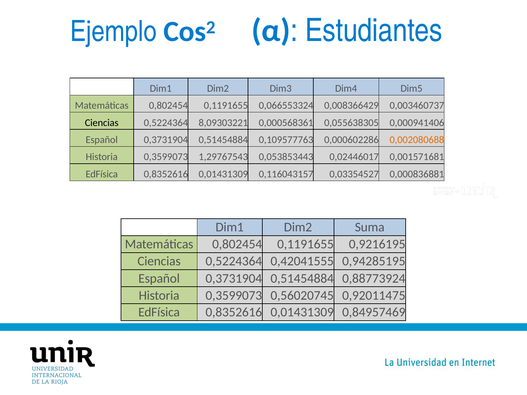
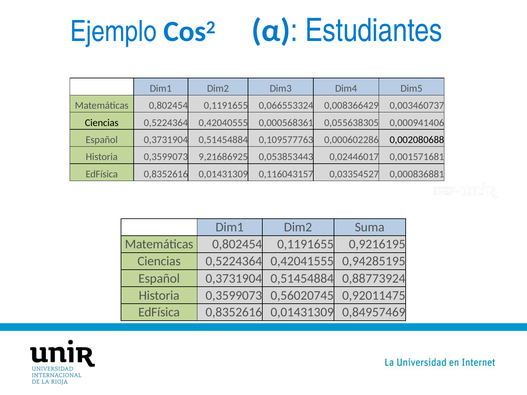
8,09303221: 8,09303221 -> 0,42040555 (223, 123)
0,002080688 colour: orange -> black (417, 140)
1,29767543: 1,29767543 -> 9,21686925 (223, 157)
